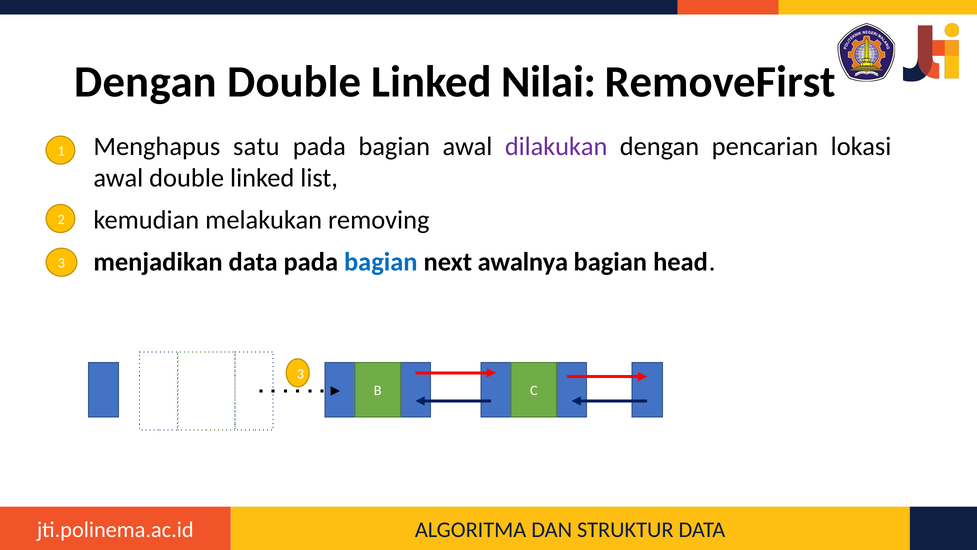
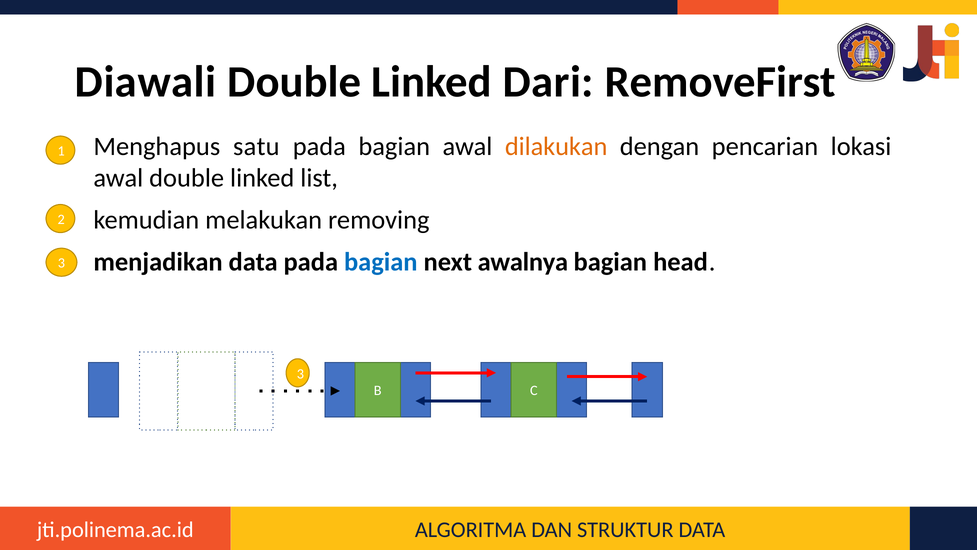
Dengan: Dengan -> Diawali (146, 82)
Nilai: Nilai -> Dari (548, 82)
dilakukan colour: purple -> orange (556, 146)
